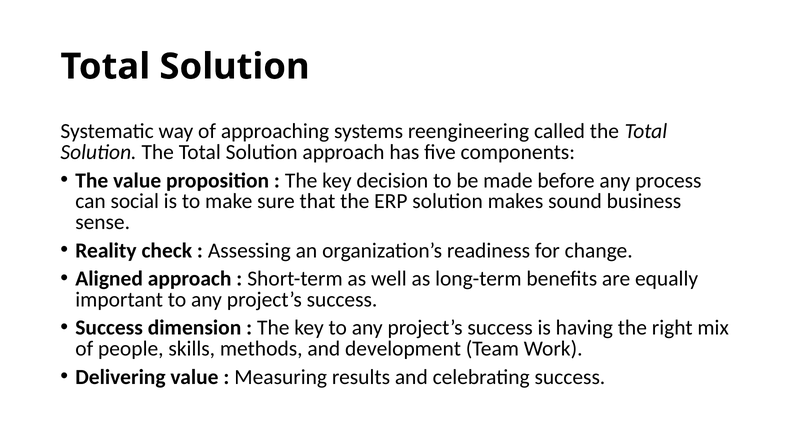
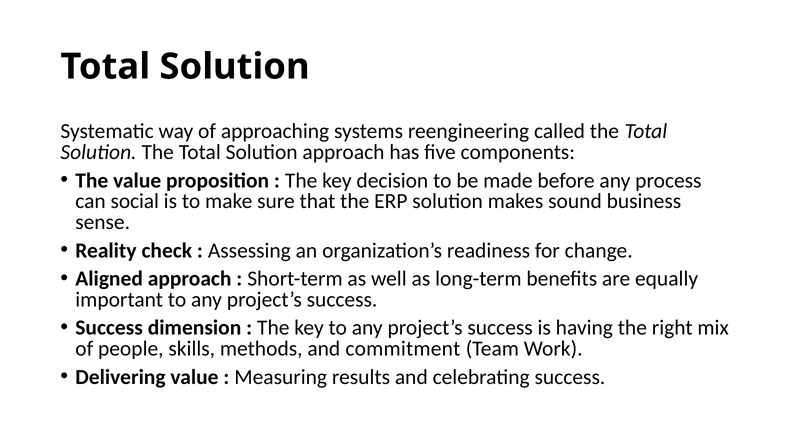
development: development -> commitment (403, 349)
